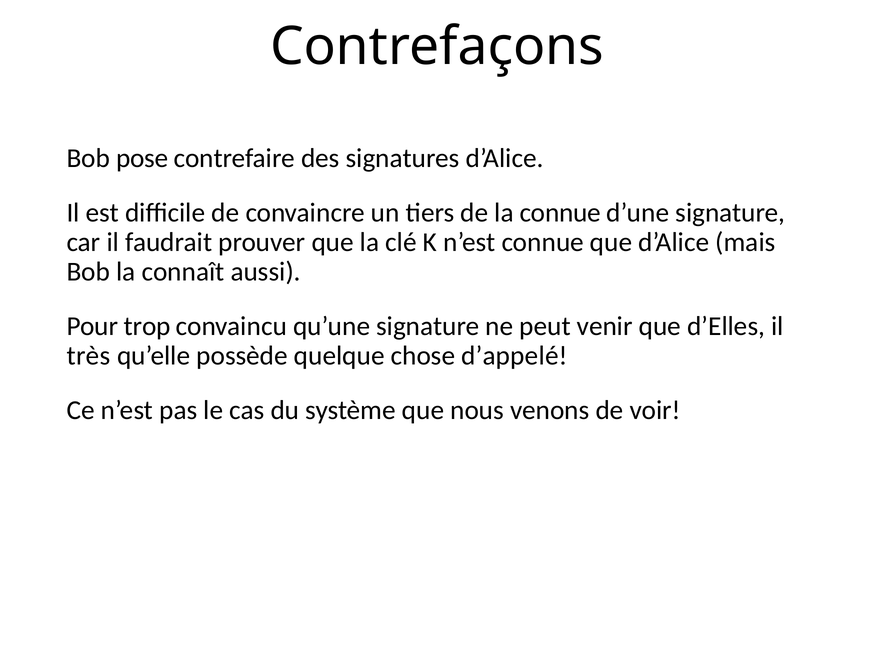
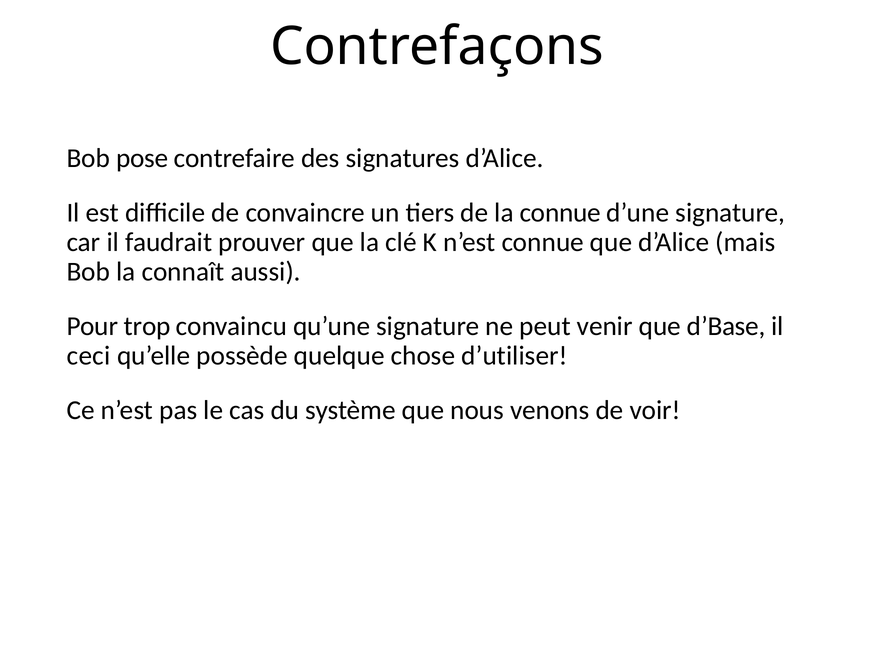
d’Elles: d’Elles -> d’Base (726, 326)
très: très -> ceci (89, 356)
d’appelé: d’appelé -> d’utiliser (515, 356)
